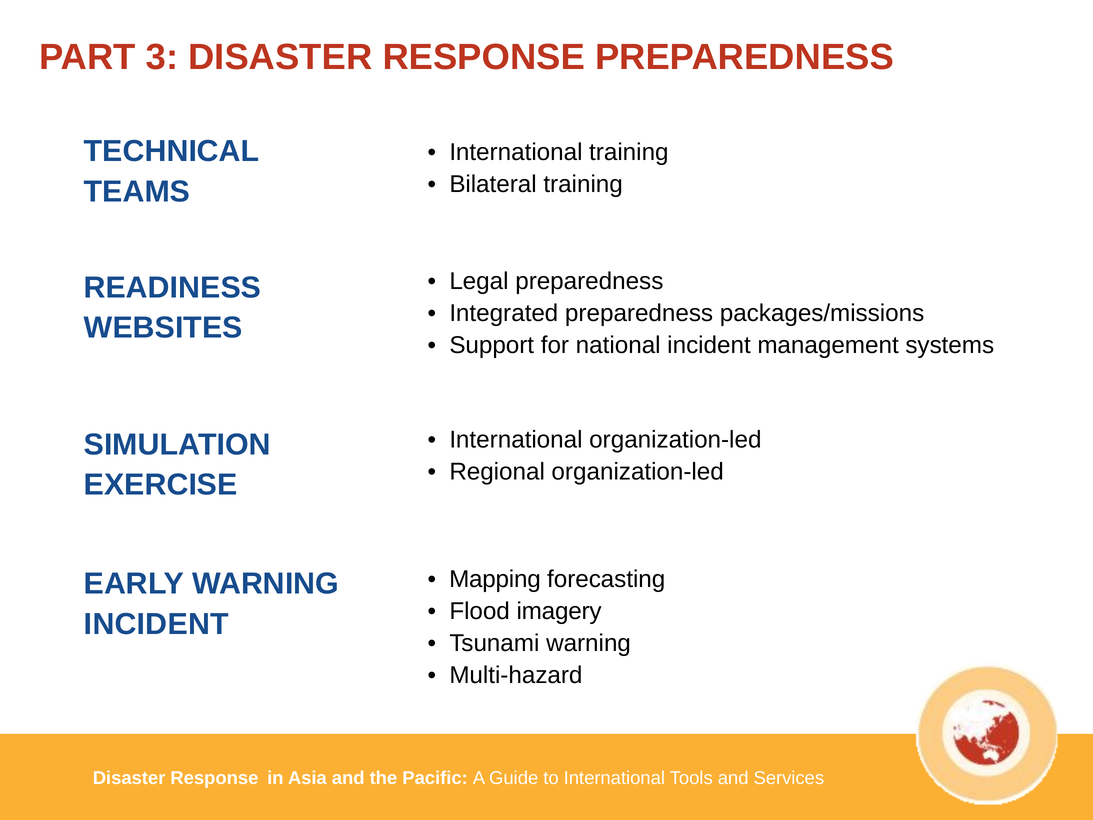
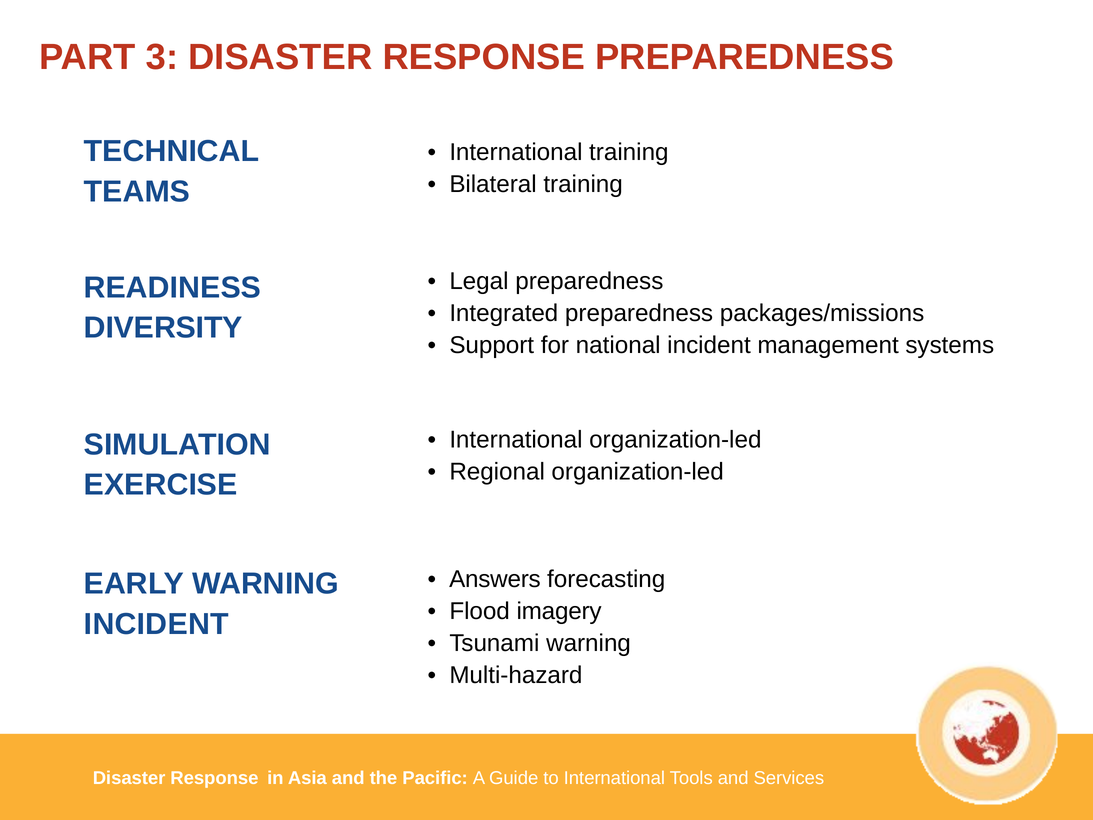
WEBSITES: WEBSITES -> DIVERSITY (163, 328)
Mapping: Mapping -> Answers (495, 579)
